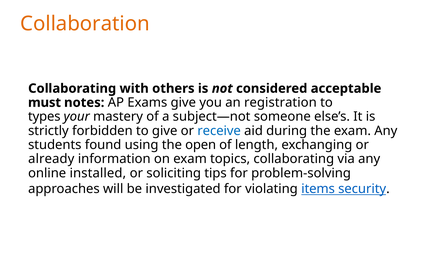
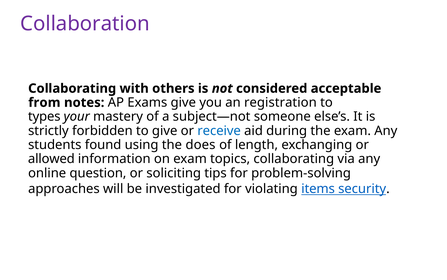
Collaboration colour: orange -> purple (85, 24)
must: must -> from (44, 102)
open: open -> does (201, 145)
already: already -> allowed (51, 159)
installed: installed -> question (98, 173)
